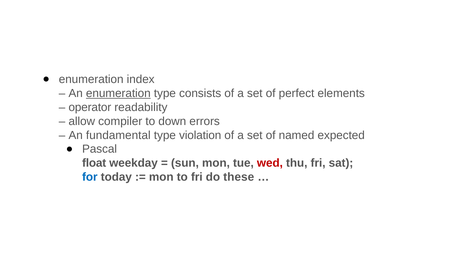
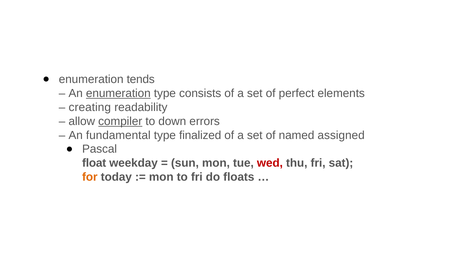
index: index -> tends (141, 79)
operator: operator -> creating (90, 107)
compiler underline: none -> present (120, 121)
violation: violation -> finalized (200, 135)
expected: expected -> assigned (341, 135)
for colour: blue -> orange (90, 177)
these: these -> floats (239, 177)
